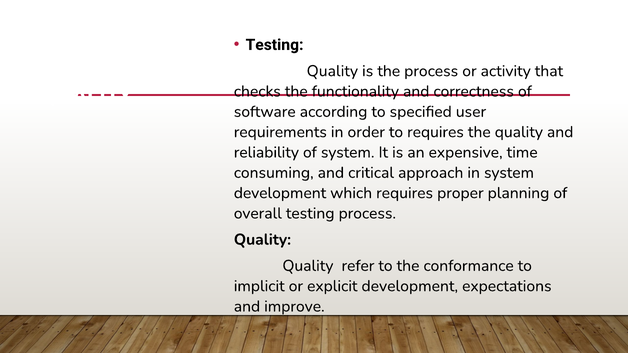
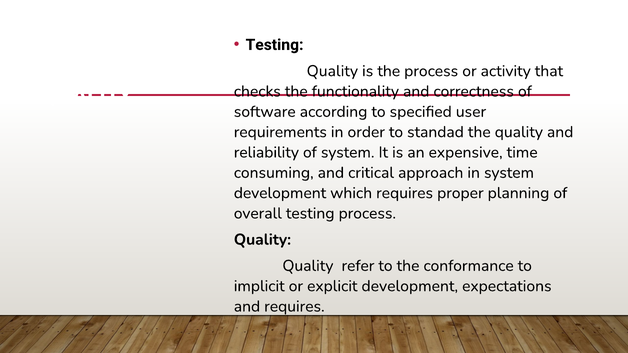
to requires: requires -> standad (435, 132)
and improve: improve -> requires (294, 307)
